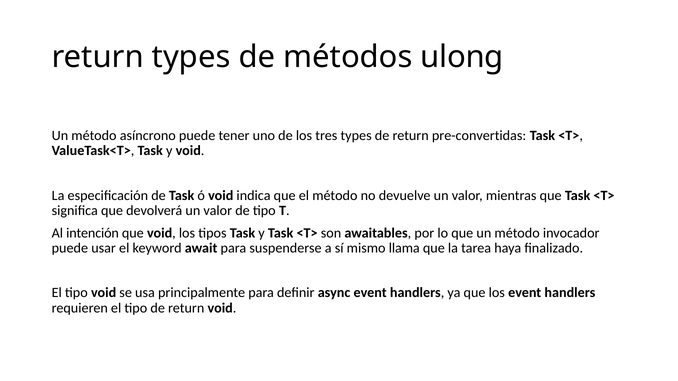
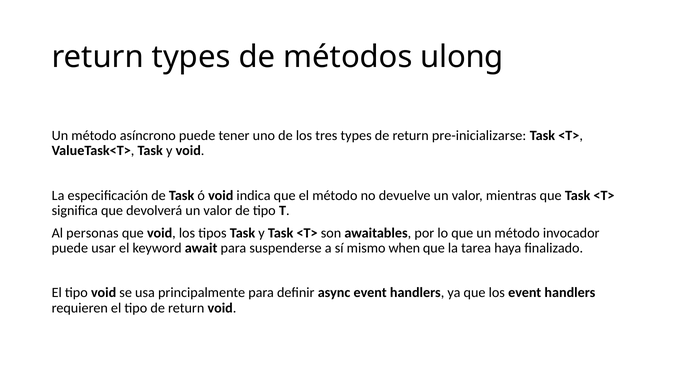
pre-convertidas: pre-convertidas -> pre-inicializarse (479, 136)
intención: intención -> personas (92, 233)
llama: llama -> when (404, 248)
